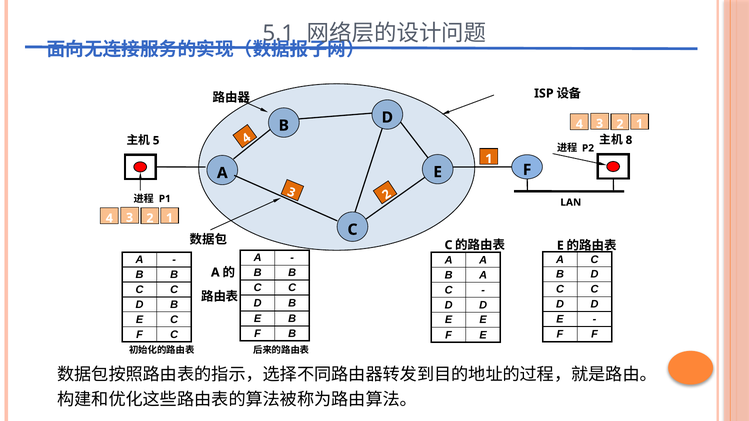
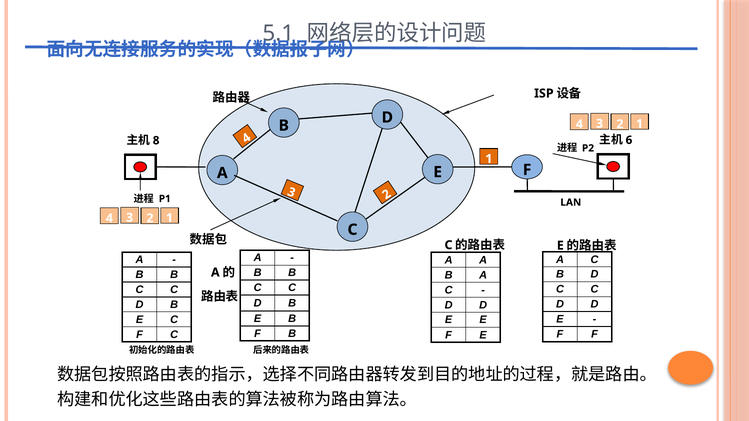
5: 5 -> 8 (156, 141)
8: 8 -> 6 (629, 140)
